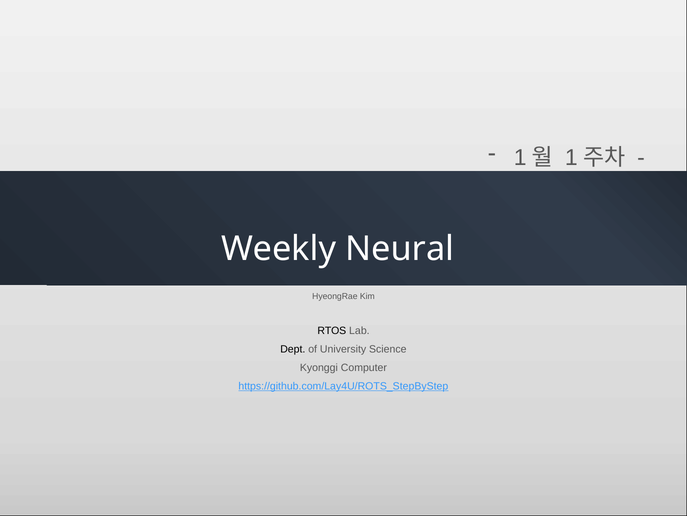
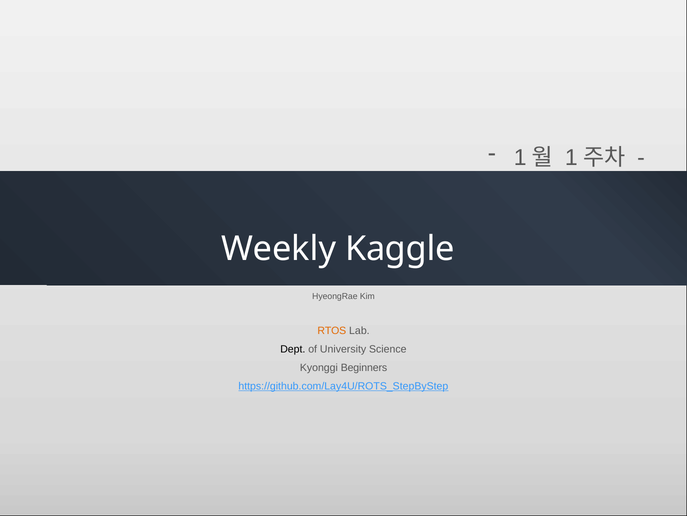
Neural: Neural -> Kaggle (400, 248)
RTOS colour: black -> orange (332, 330)
Kyonggi Computer: Computer -> Beginners (364, 367)
